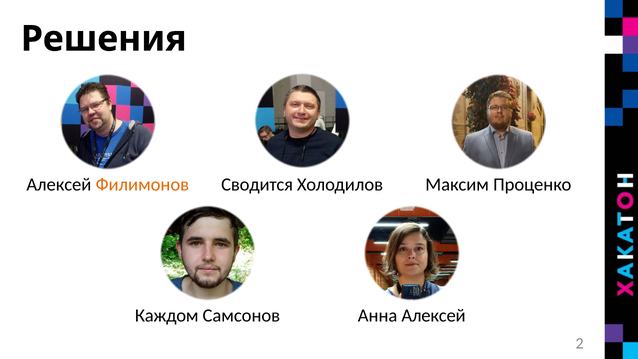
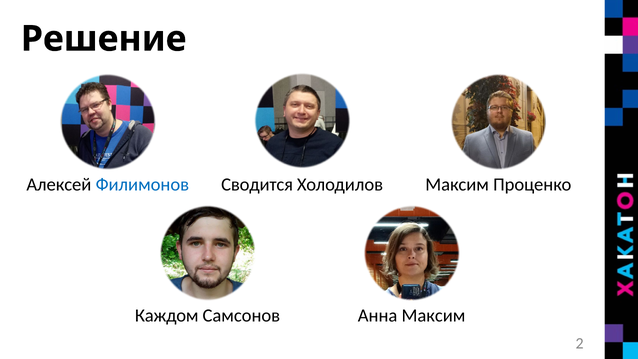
Решения: Решения -> Решение (104, 39)
Филимонов colour: orange -> blue (142, 184)
Анна Алексей: Алексей -> Максим (433, 316)
